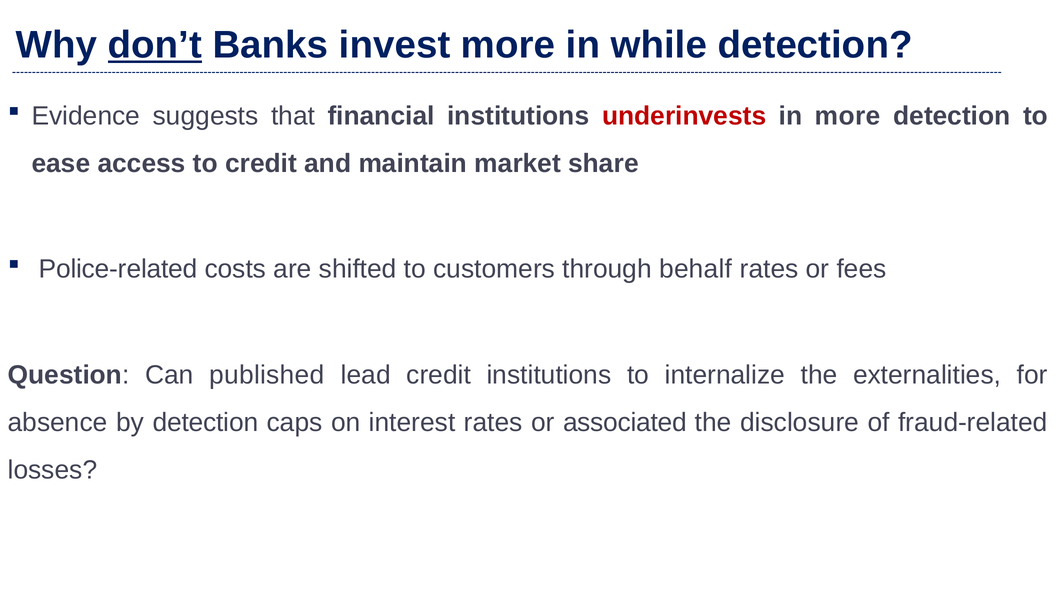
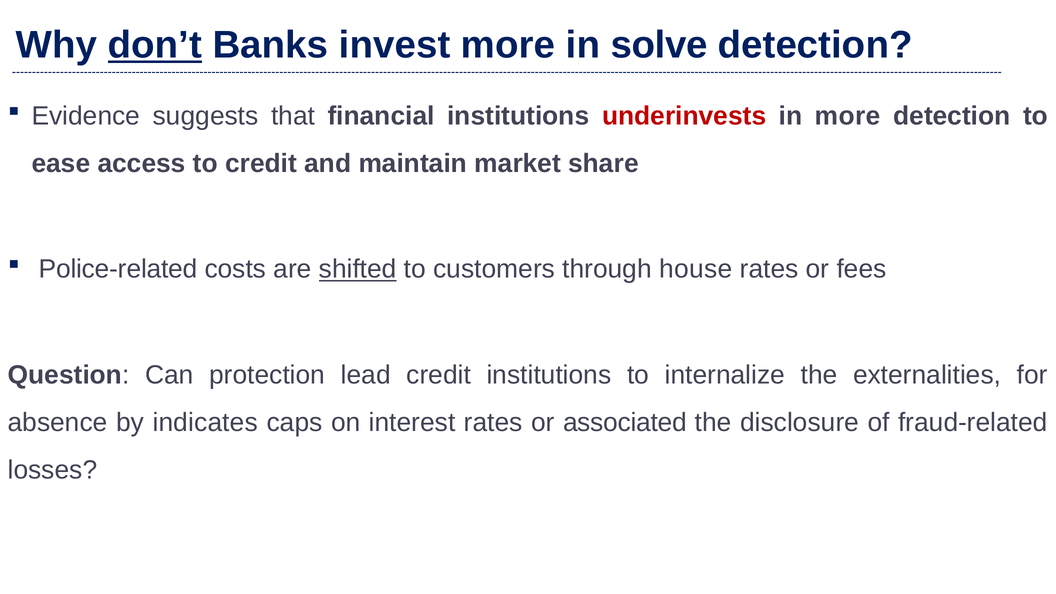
while: while -> solve (659, 45)
shifted underline: none -> present (358, 269)
behalf: behalf -> house (696, 269)
published: published -> protection (267, 375)
by detection: detection -> indicates (205, 422)
